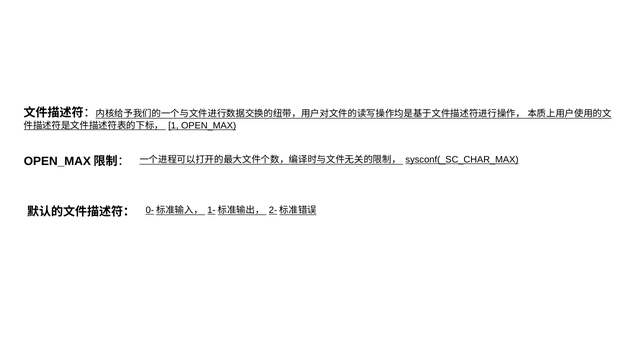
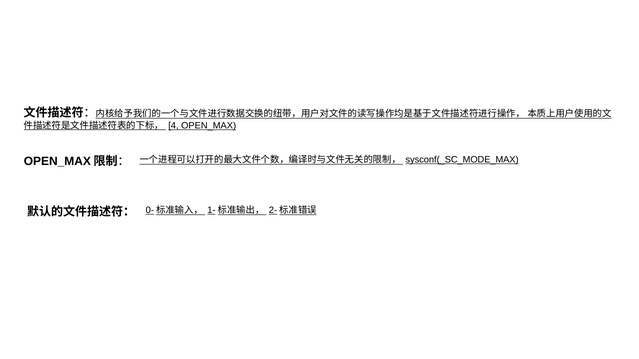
1: 1 -> 4 (173, 126)
sysconf(_SC_CHAR_MAX: sysconf(_SC_CHAR_MAX -> sysconf(_SC_MODE_MAX (462, 160)
